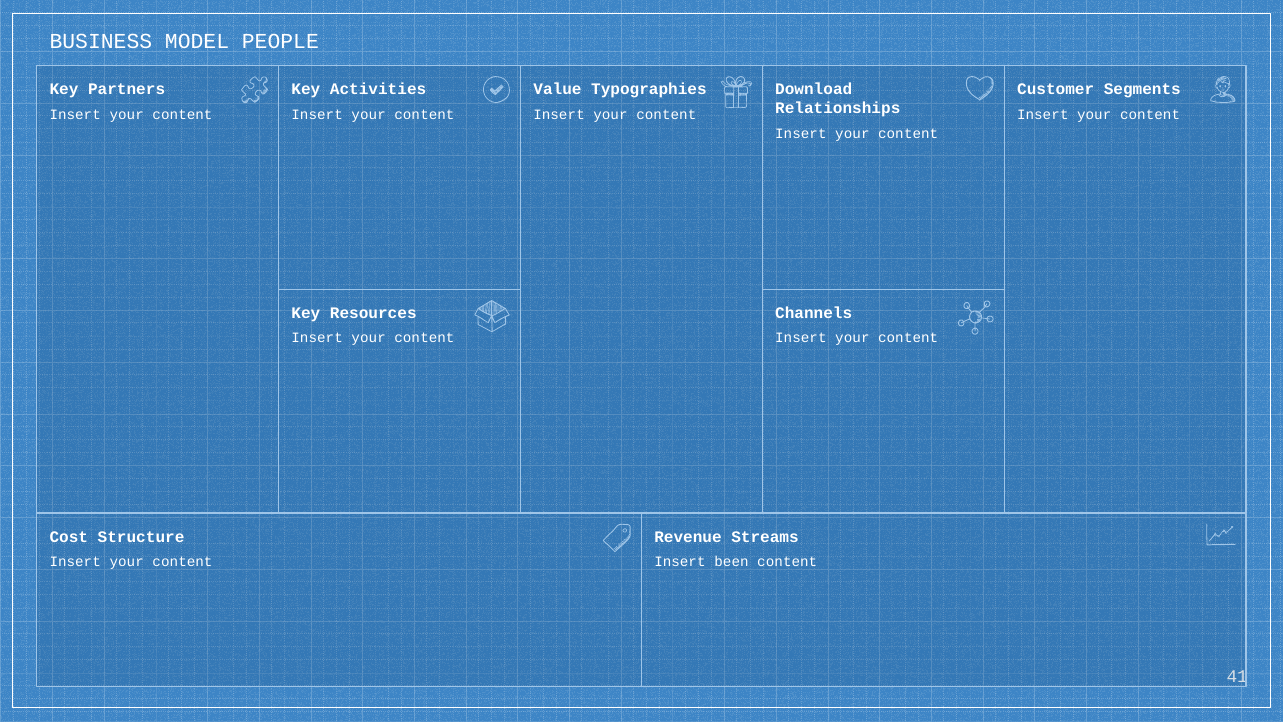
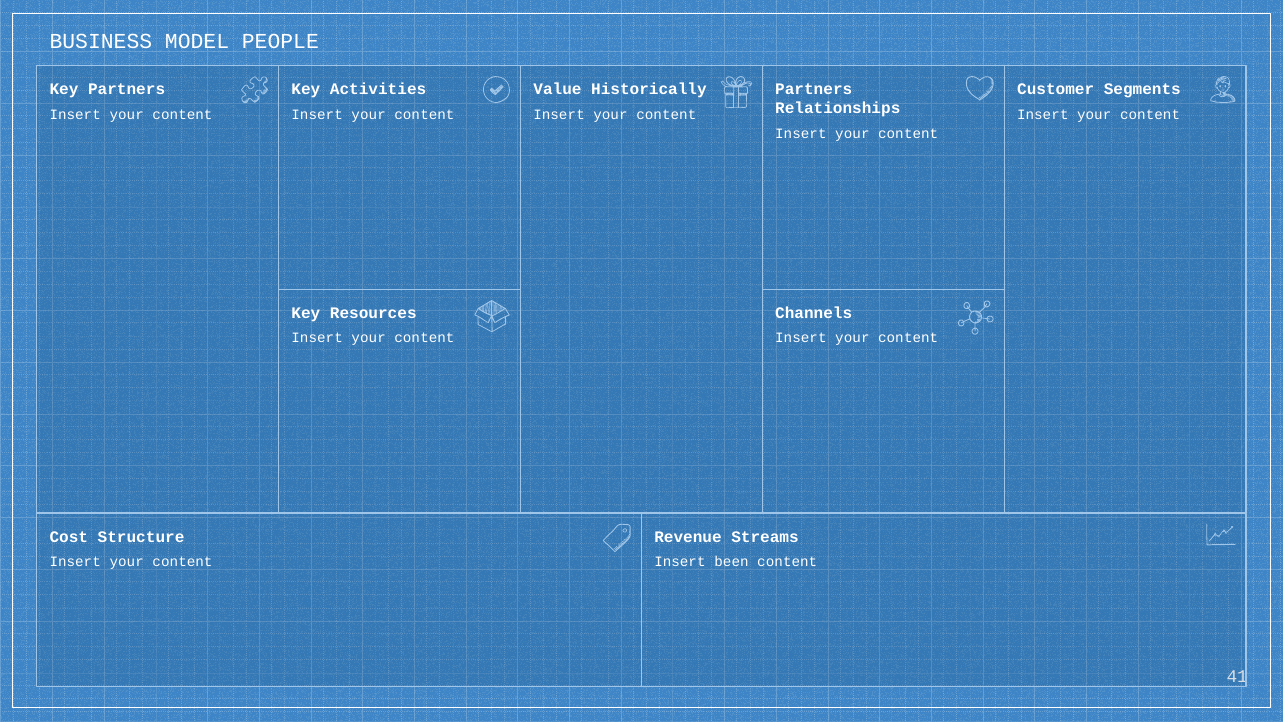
Typographies: Typographies -> Historically (649, 89)
Download: Download -> Partners (814, 89)
